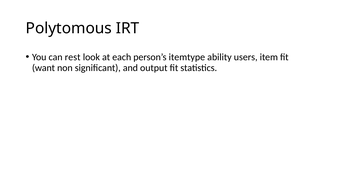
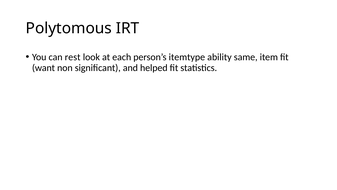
users: users -> same (246, 57)
output: output -> helped (154, 68)
